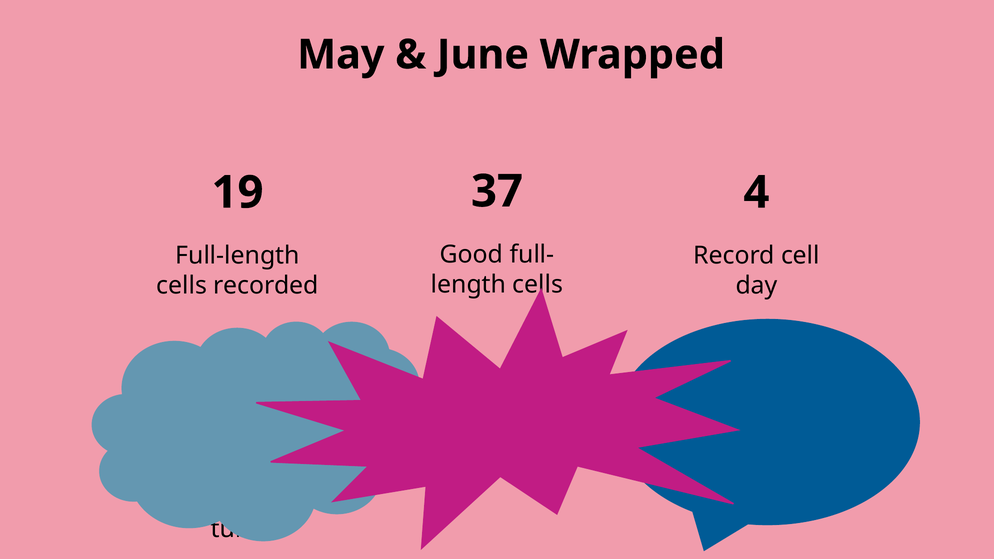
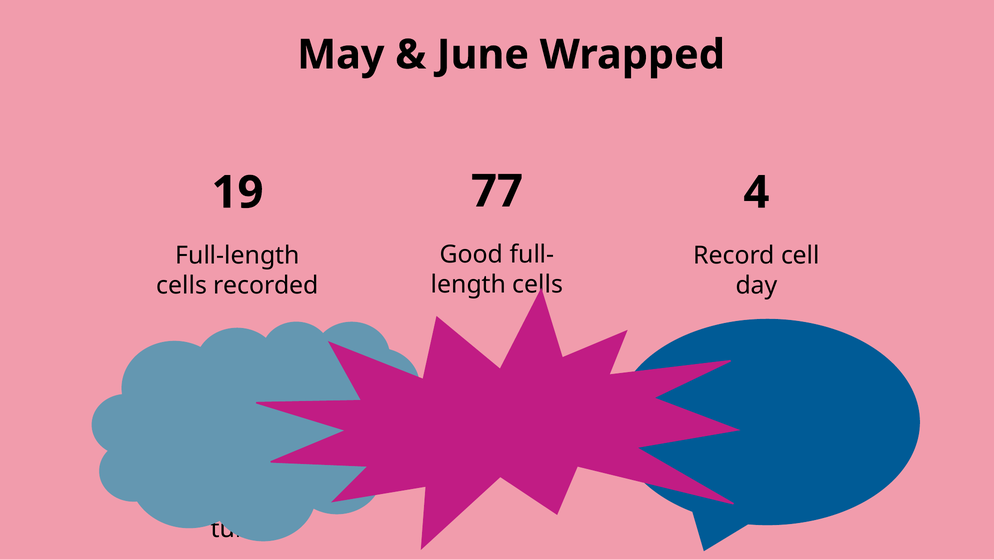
37: 37 -> 77 (497, 191)
